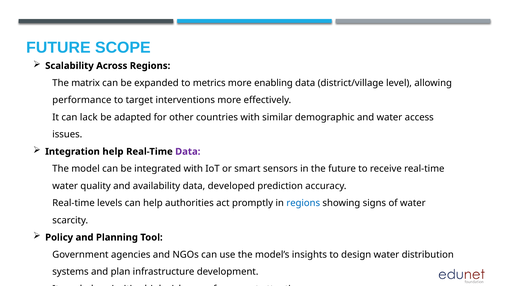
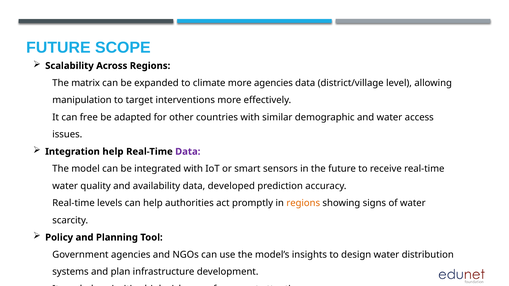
metrics: metrics -> climate (209, 83)
more enabling: enabling -> agencies (273, 83)
performance: performance -> manipulation (82, 100)
lack: lack -> free (89, 117)
regions colour: blue -> orange (303, 203)
